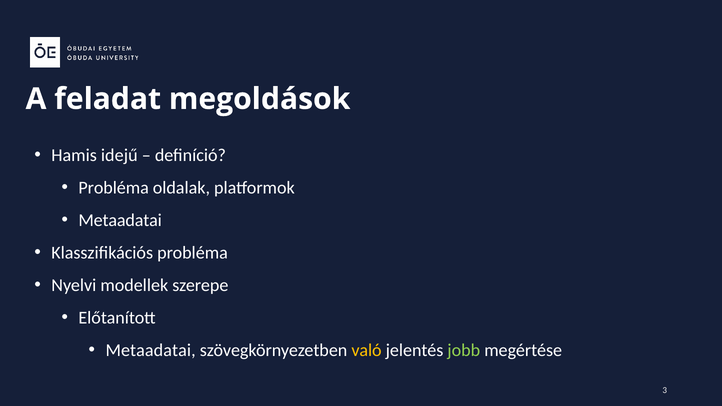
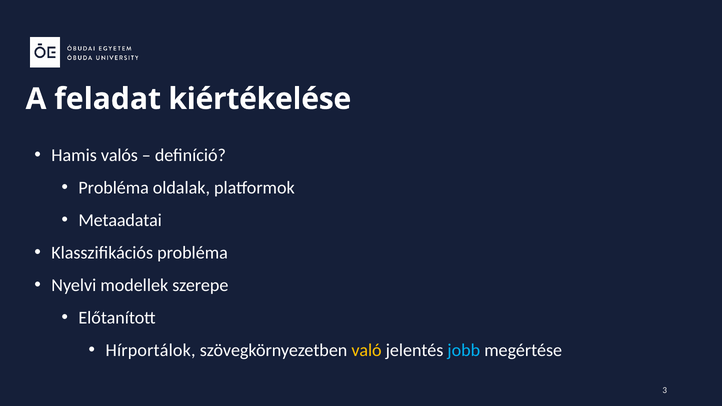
megoldások: megoldások -> kiértékelése (260, 99)
idejű: idejű -> valós (119, 155)
Metaadatai: Metaadatai -> Hírportálok (151, 350)
jobb colour: light green -> light blue (464, 350)
